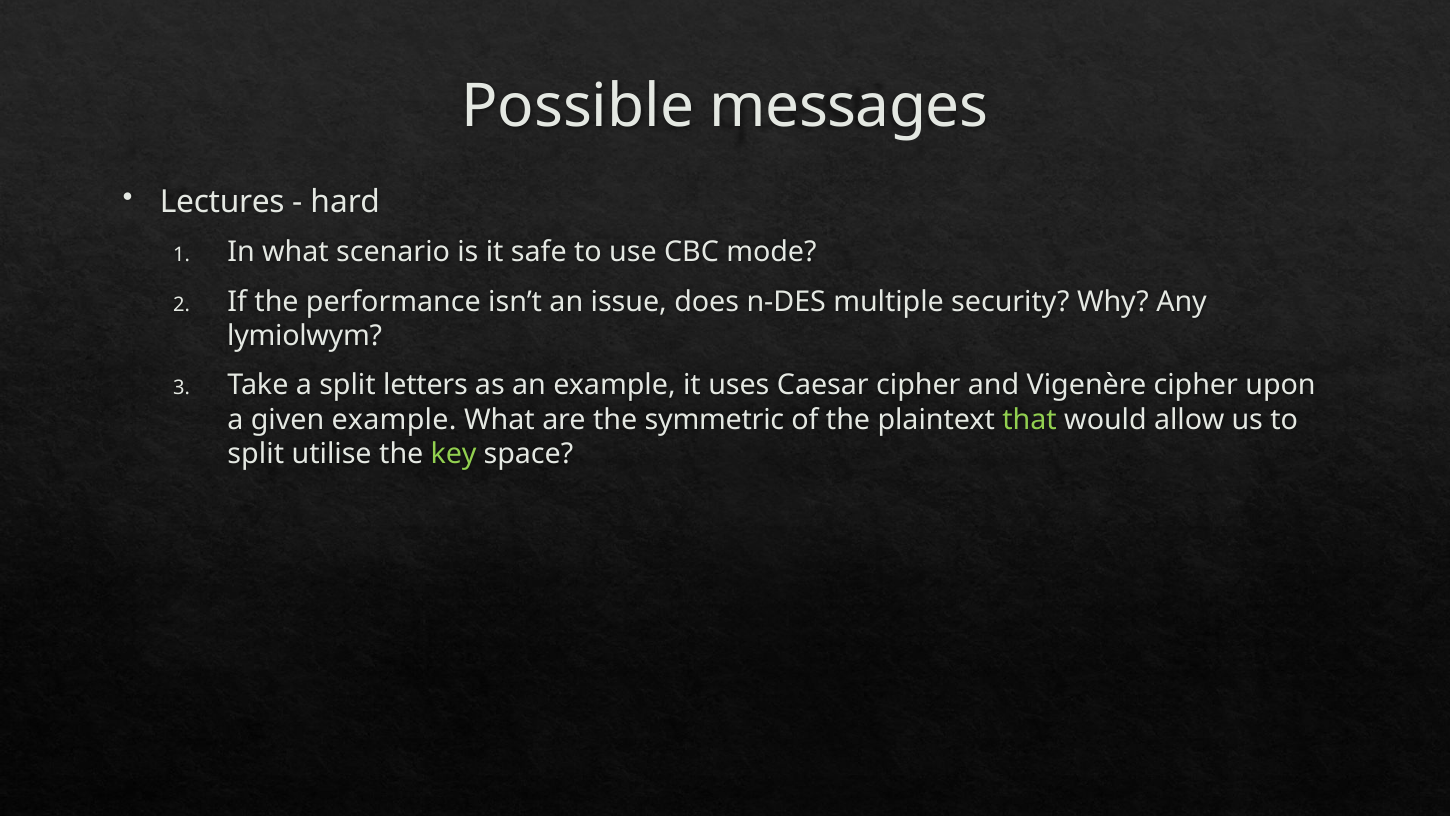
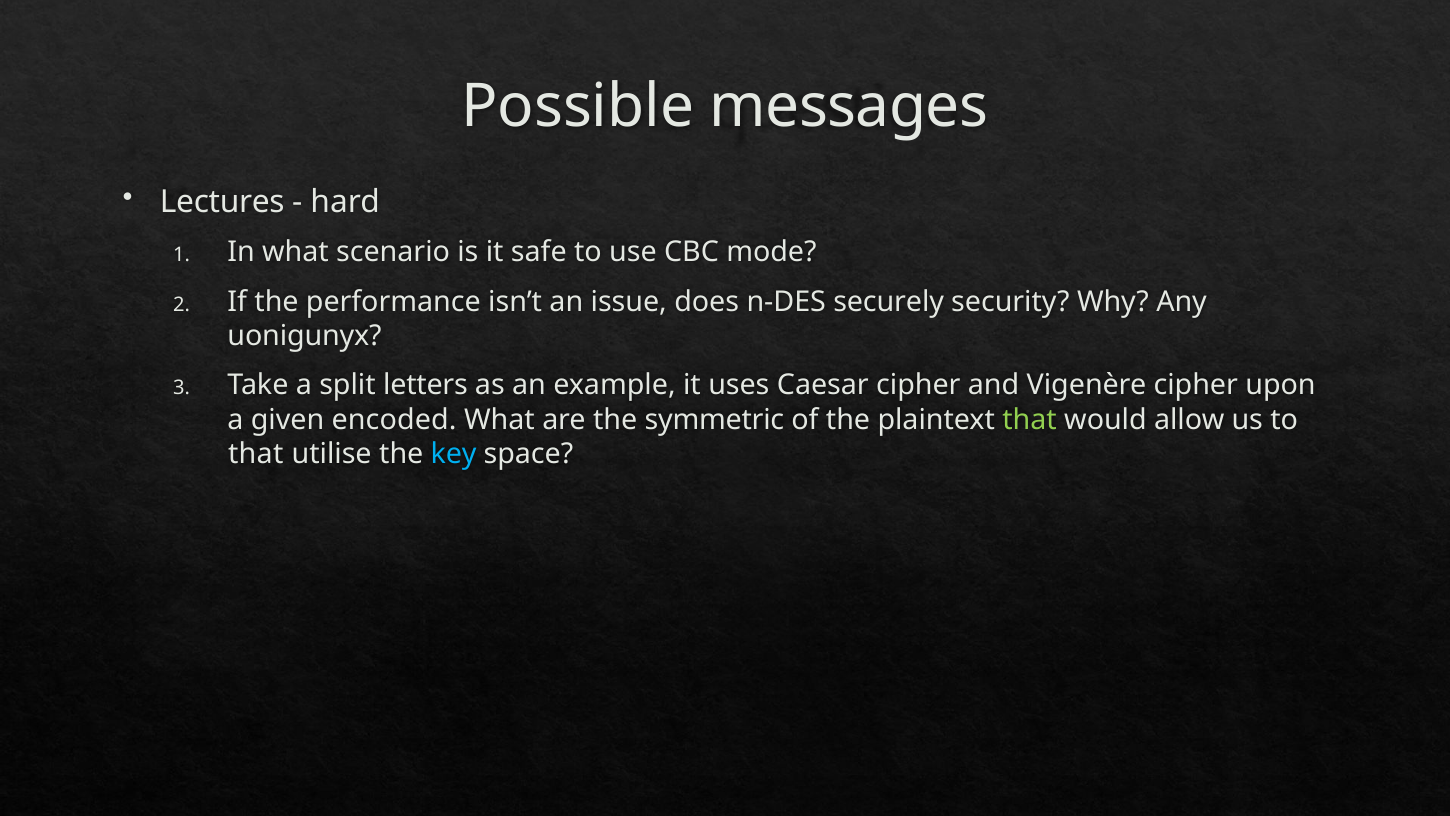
multiple: multiple -> securely (889, 302)
lymiolwym: lymiolwym -> uonigunyx (305, 336)
given example: example -> encoded (394, 420)
split: split -> that (256, 454)
key colour: light green -> light blue (454, 454)
